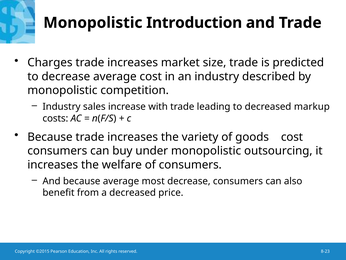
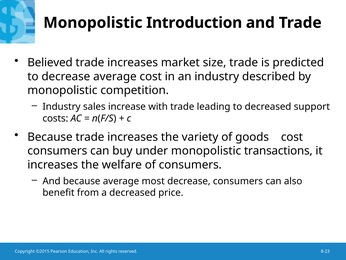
Charges: Charges -> Believed (50, 63)
markup: markup -> support (312, 107)
outsourcing: outsourcing -> transactions (278, 151)
